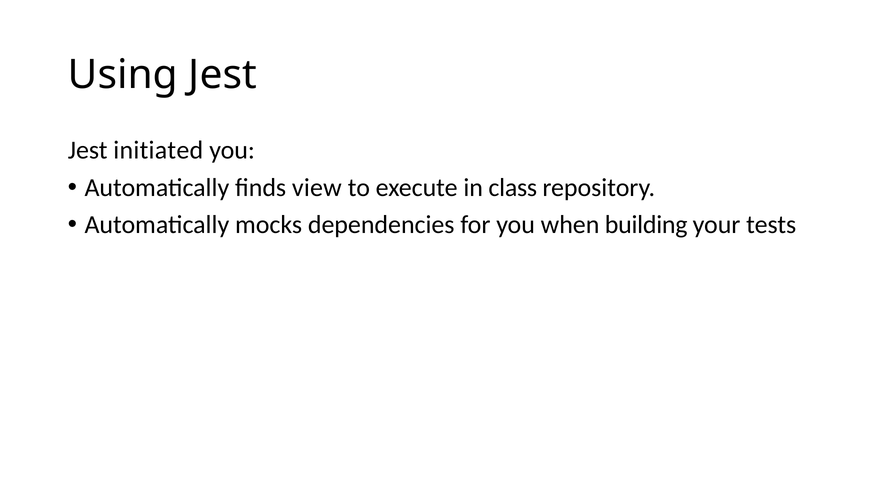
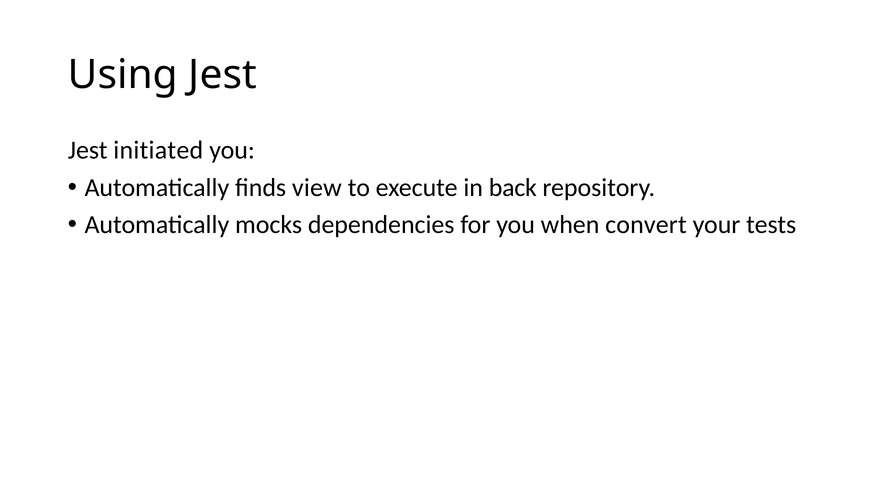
class: class -> back (513, 188)
building: building -> convert (646, 225)
